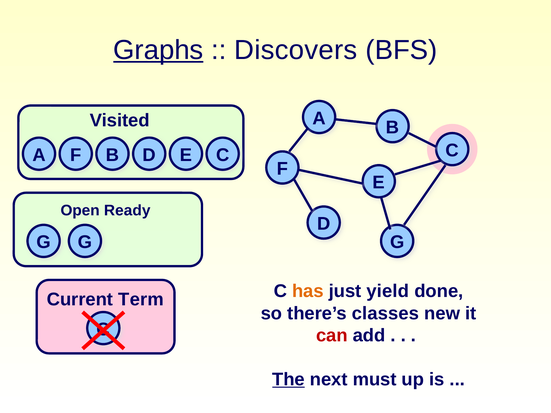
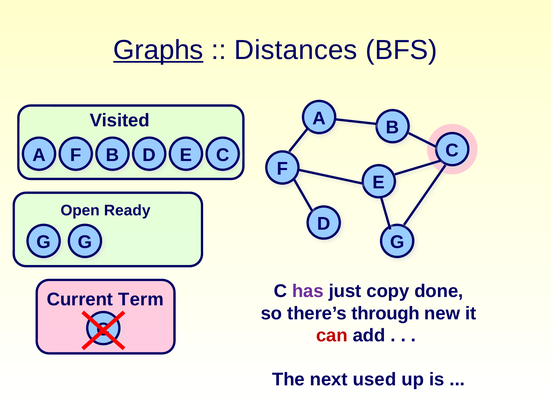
Discovers: Discovers -> Distances (296, 50)
has colour: orange -> purple (308, 291)
yield: yield -> copy (388, 291)
classes: classes -> through (386, 313)
The underline: present -> none (288, 380)
must: must -> used (375, 380)
